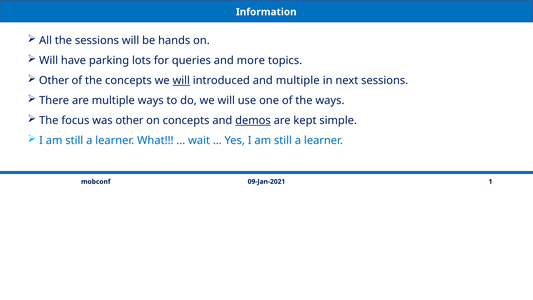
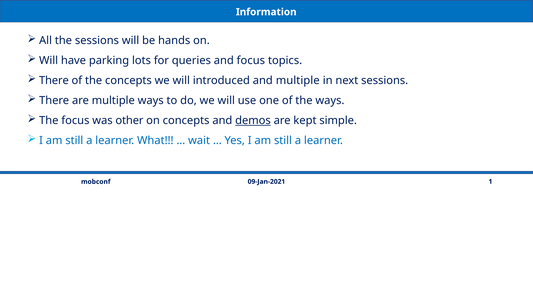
and more: more -> focus (251, 60)
Other: Other -> There (54, 80)
will underline: present -> none (181, 80)
